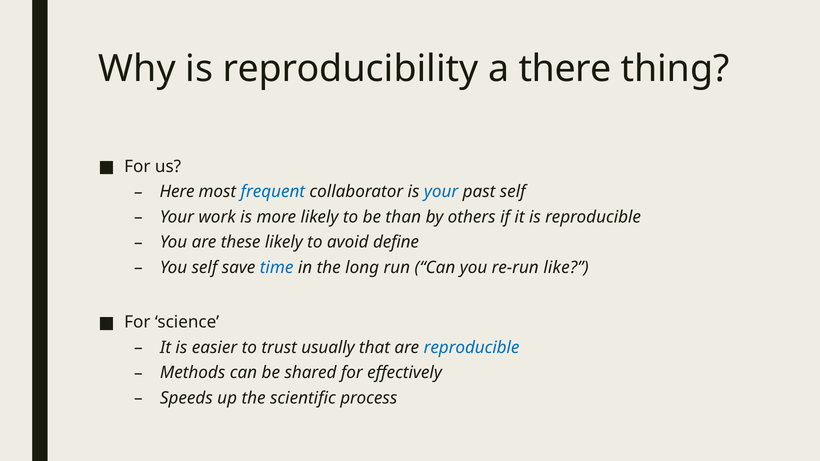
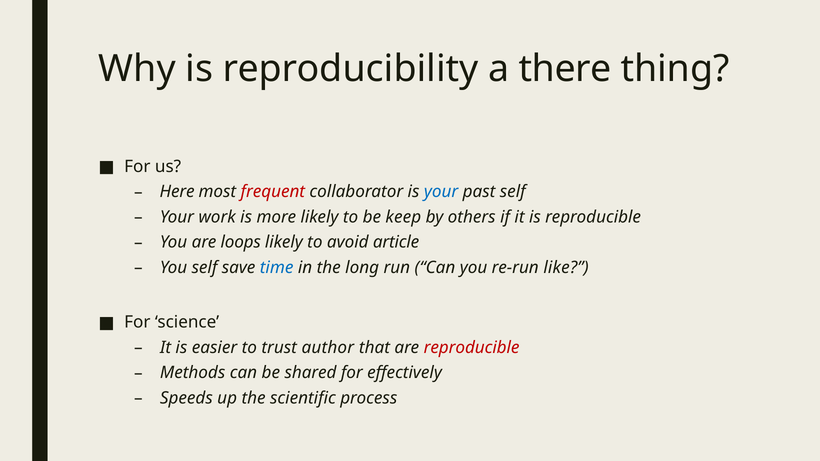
frequent colour: blue -> red (273, 192)
than: than -> keep (403, 217)
these: these -> loops (241, 242)
define: define -> article (396, 242)
usually: usually -> author (328, 348)
reproducible colour: blue -> red (472, 348)
